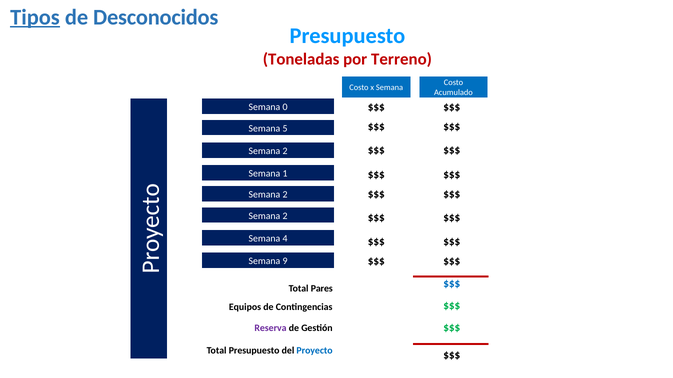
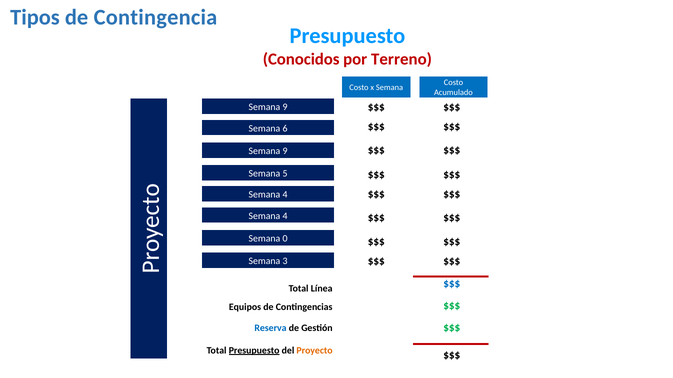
Tipos underline: present -> none (35, 17)
Desconocidos: Desconocidos -> Contingencia (156, 17)
Toneladas: Toneladas -> Conocidos (301, 59)
0: 0 -> 9 (285, 107)
5: 5 -> 6 (285, 129)
2: 2 -> 9 (285, 151)
1: 1 -> 5 (285, 174)
2: 2 -> 4 (285, 195)
2: 2 -> 4 (285, 216)
4: 4 -> 0 (285, 239)
9: 9 -> 3 (285, 261)
Pares: Pares -> Línea (322, 289)
Reserva colour: purple -> blue (271, 329)
Presupuesto underline: none -> present (254, 351)
Proyecto colour: blue -> orange (315, 351)
